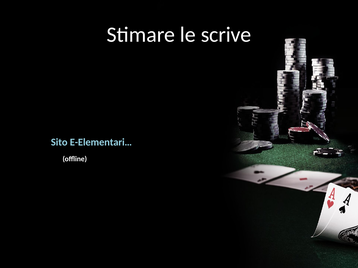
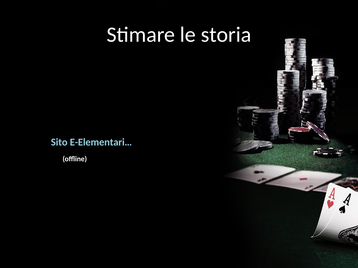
scrive: scrive -> storia (226, 35)
